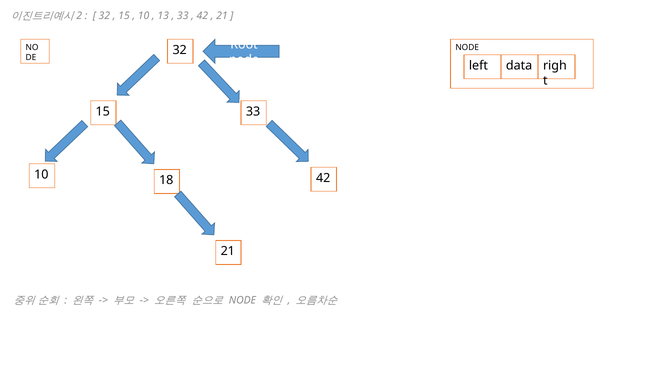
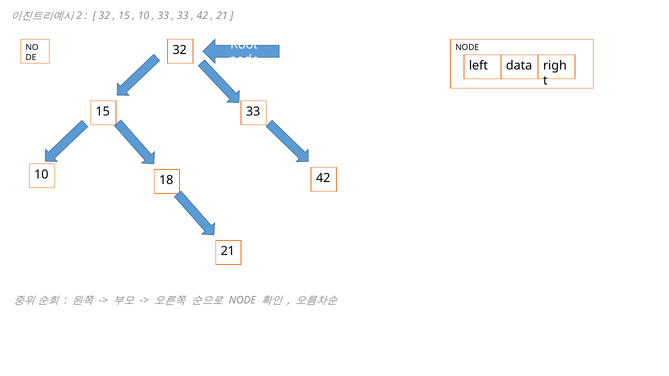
13: 13 -> 33 (163, 16)
